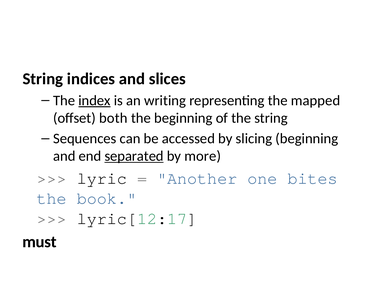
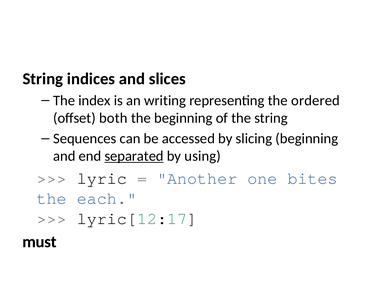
index underline: present -> none (94, 100)
mapped: mapped -> ordered (316, 100)
more: more -> using (203, 156)
book: book -> each (107, 198)
